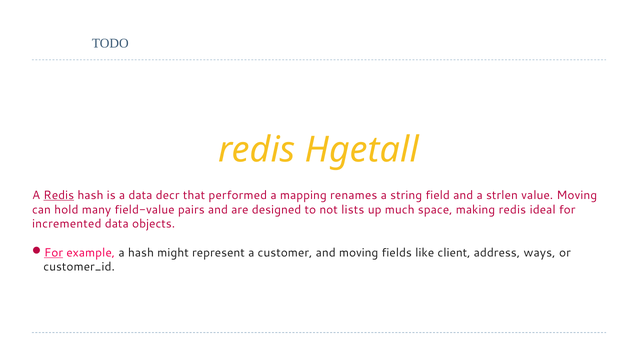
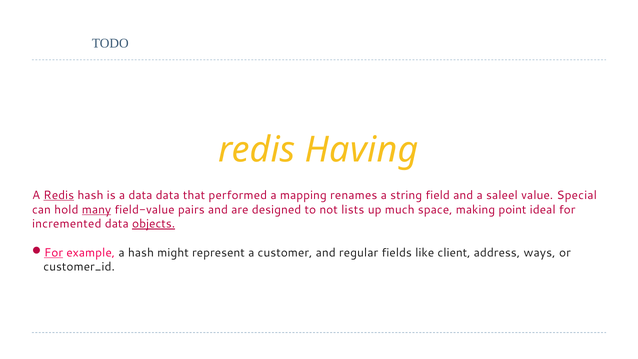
Hgetall: Hgetall -> Having (362, 150)
data decr: decr -> data (168, 195)
strlen: strlen -> saleel (502, 195)
value Moving: Moving -> Special (577, 195)
many underline: none -> present (96, 210)
making redis: redis -> point (513, 210)
objects underline: none -> present (154, 224)
and moving: moving -> regular (359, 253)
